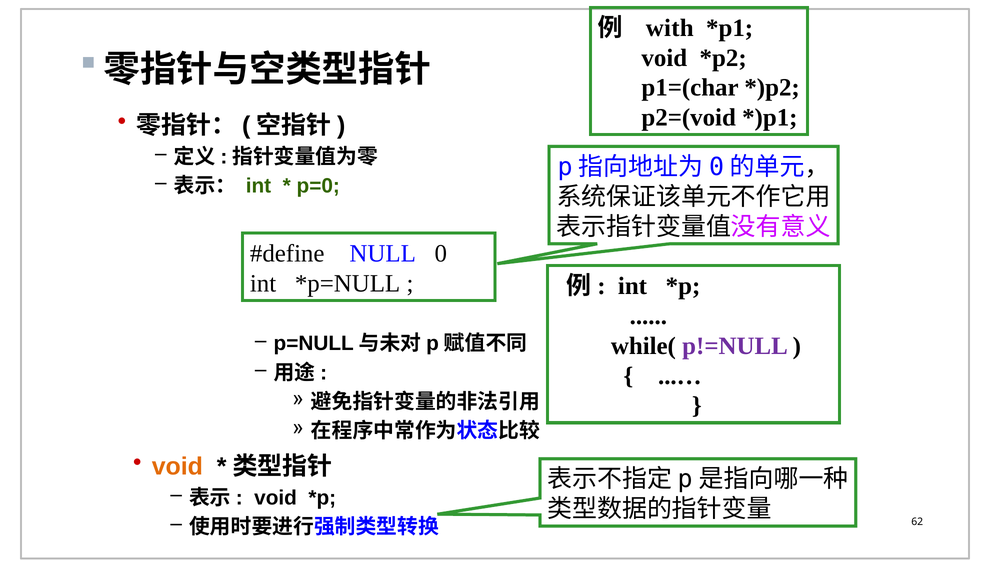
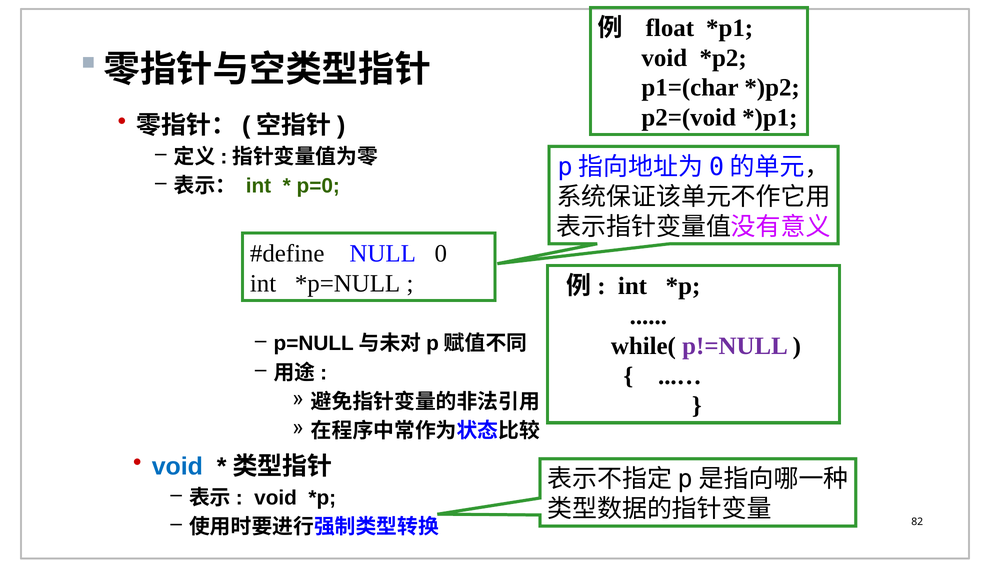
with: with -> float (670, 28)
void colour: orange -> blue (177, 466)
62: 62 -> 82 (917, 521)
